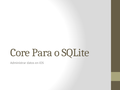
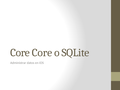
Core Para: Para -> Core (42, 53)
